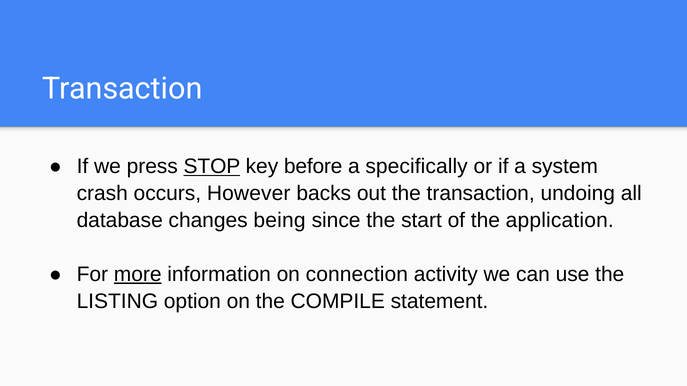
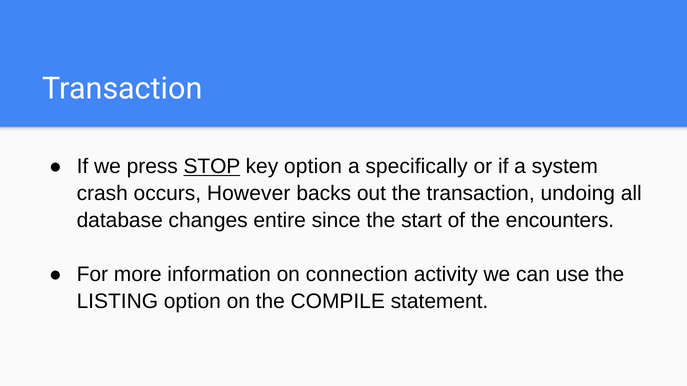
key before: before -> option (313, 167)
being: being -> entire (280, 221)
application: application -> encounters (560, 221)
more underline: present -> none (138, 275)
